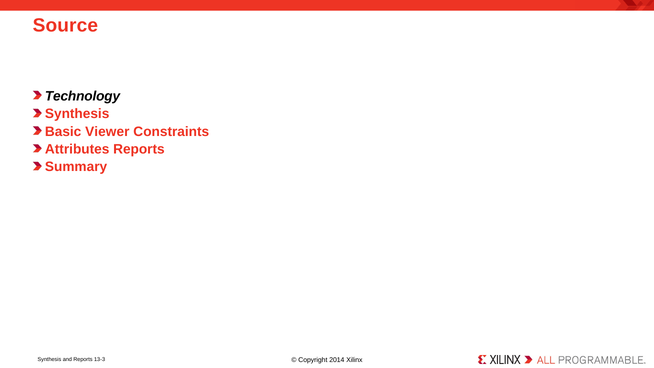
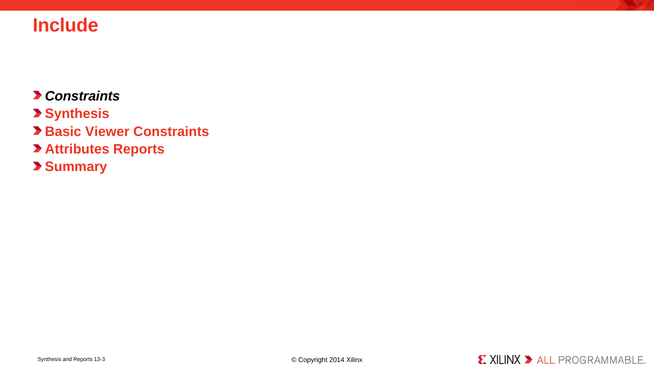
Source: Source -> Include (66, 25)
Technology: Technology -> Constraints (82, 96)
